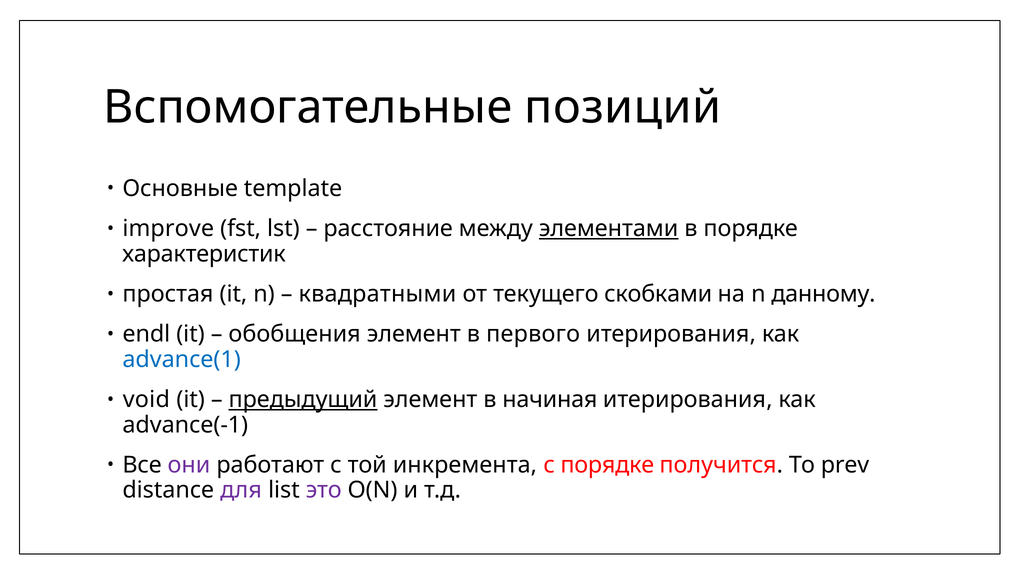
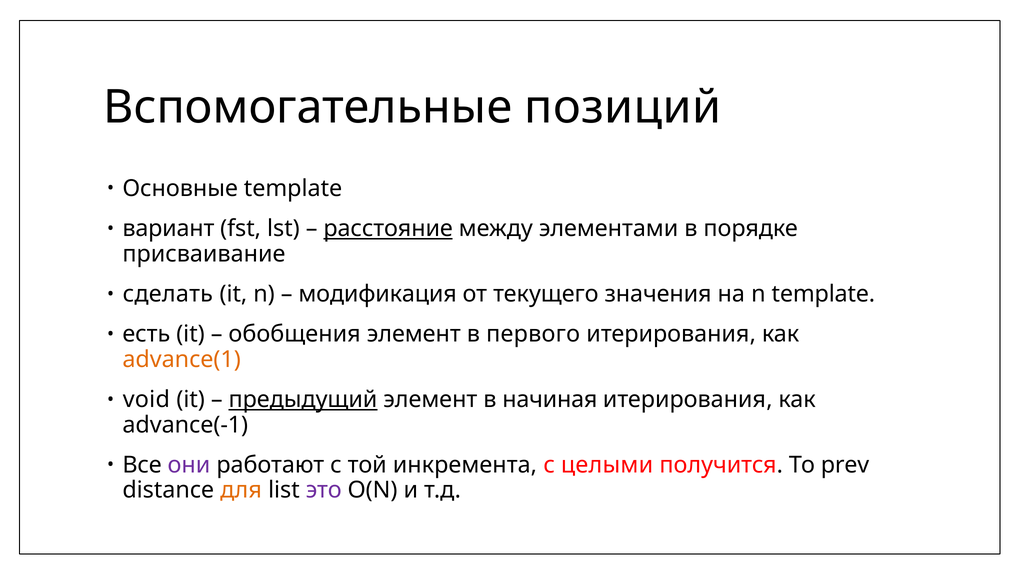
improve: improve -> вариант (168, 229)
расстояние underline: none -> present (388, 229)
элементами underline: present -> none (609, 229)
характеристик: характеристик -> присваивание (204, 254)
простая: простая -> сделать (168, 294)
квадратными: квадратными -> модификация (378, 294)
скобками: скобками -> значения (658, 294)
n данному: данному -> template (823, 294)
endl: endl -> есть (146, 334)
advance(1 colour: blue -> orange (182, 359)
с порядке: порядке -> целыми (607, 465)
для colour: purple -> orange (241, 490)
